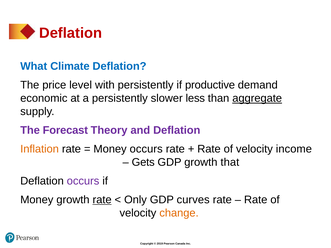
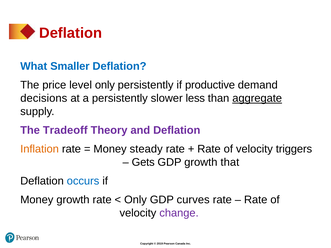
Climate: Climate -> Smaller (70, 66)
level with: with -> only (105, 85)
economic: economic -> decisions (44, 98)
Forecast: Forecast -> Tradeoff (65, 130)
Money occurs: occurs -> steady (146, 149)
income: income -> triggers (294, 149)
occurs colour: purple -> blue (83, 181)
rate underline: present -> none (102, 200)
change colour: orange -> purple (179, 213)
